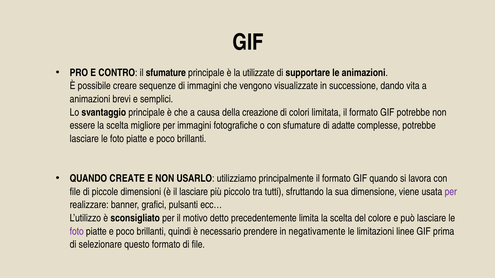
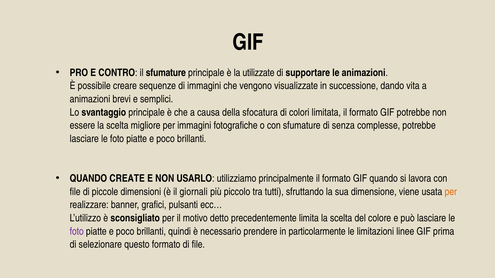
creazione: creazione -> sfocatura (260, 112)
adatte: adatte -> senza (343, 126)
il lasciare: lasciare -> giornali (194, 192)
per colour: purple -> orange (451, 192)
negativamente: negativamente -> particolarmente (317, 232)
